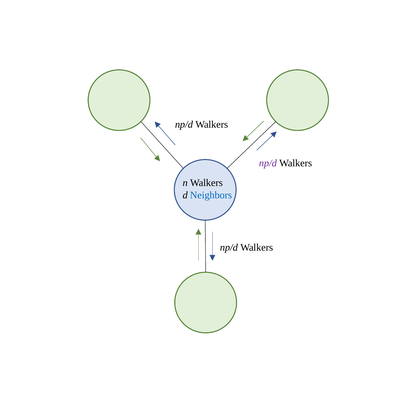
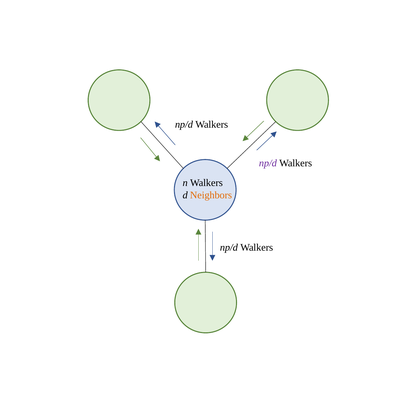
Neighbors colour: blue -> orange (211, 195)
